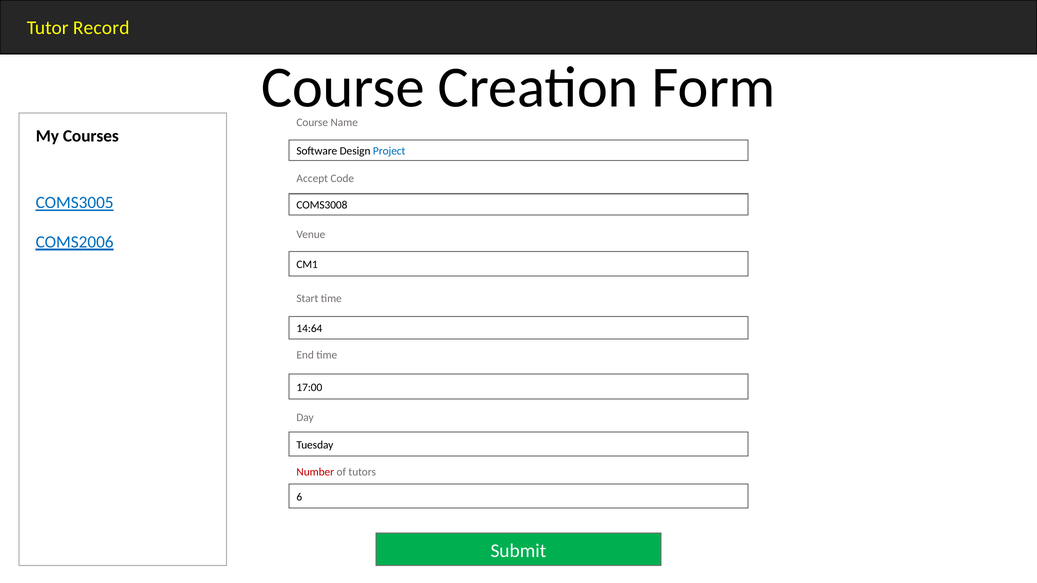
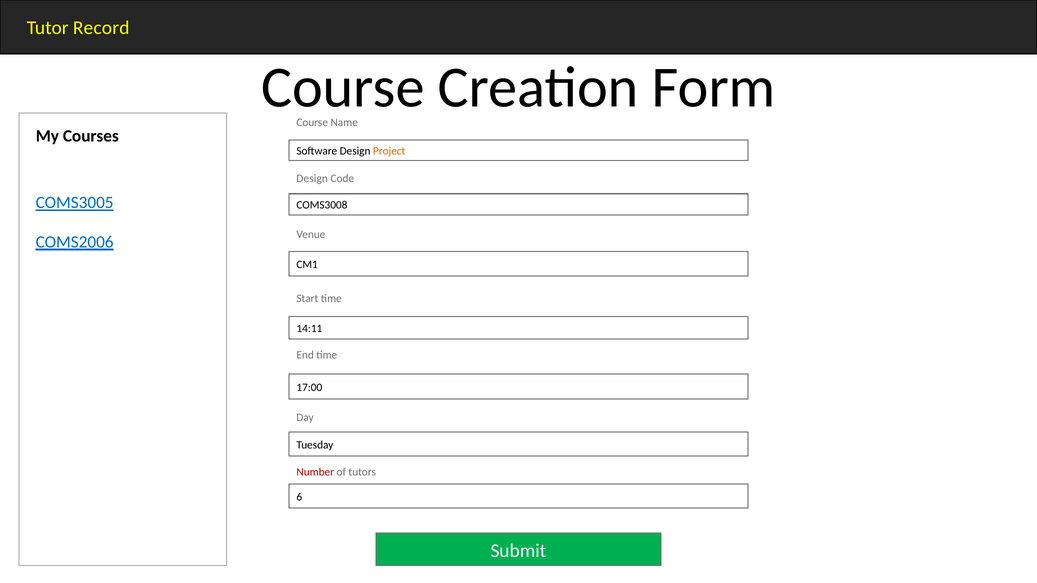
Project colour: blue -> orange (389, 151)
Accept: Accept -> Design (312, 179)
14:64: 14:64 -> 14:11 (309, 329)
